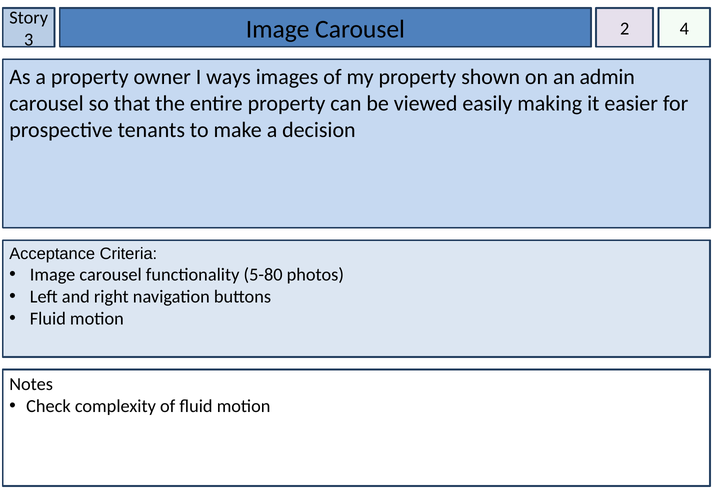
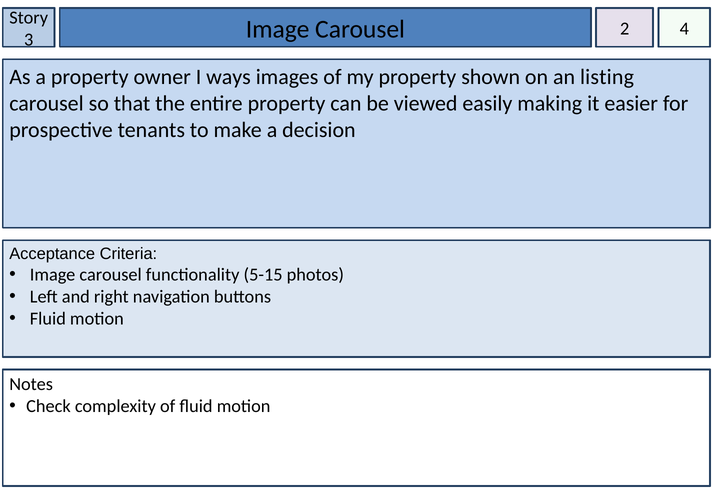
admin: admin -> listing (607, 77)
5-80: 5-80 -> 5-15 (263, 275)
